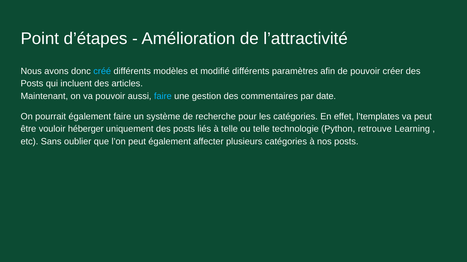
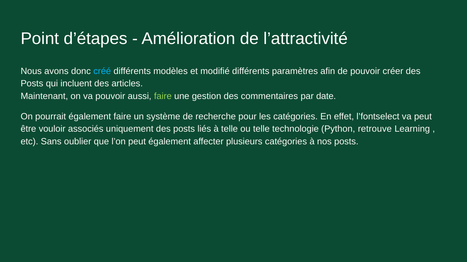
faire colour: light blue -> light green (163, 96)
l’templates: l’templates -> l’fontselect (378, 117)
héberger: héberger -> associés (86, 129)
